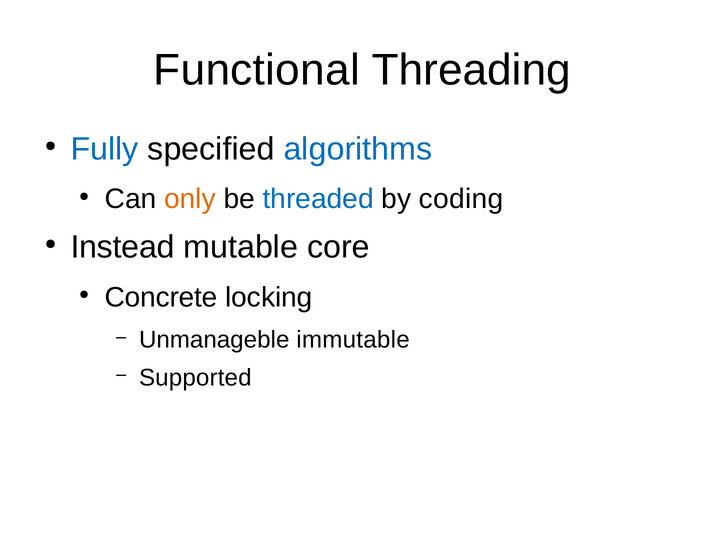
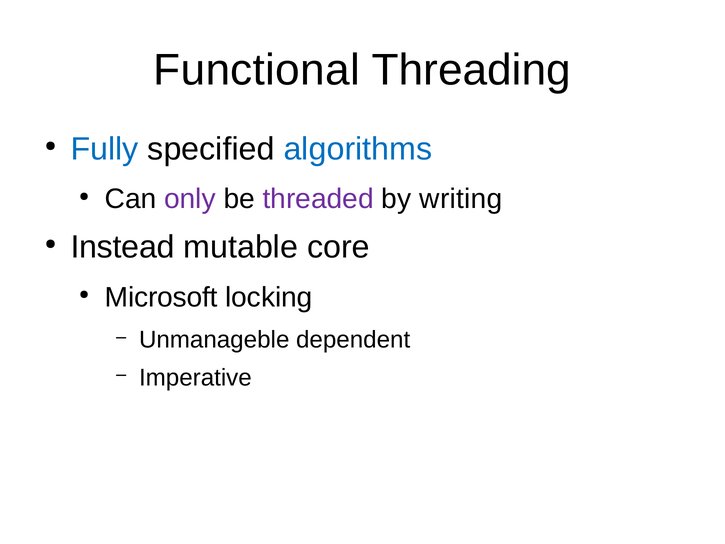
only colour: orange -> purple (190, 199)
threaded colour: blue -> purple (318, 199)
coding: coding -> writing (461, 199)
Concrete: Concrete -> Microsoft (161, 297)
immutable: immutable -> dependent (353, 340)
Supported: Supported -> Imperative (195, 377)
